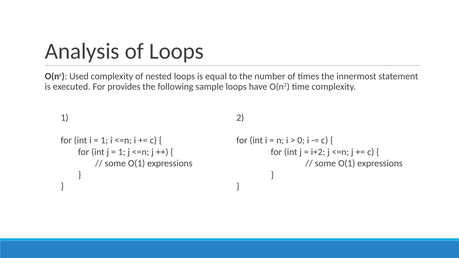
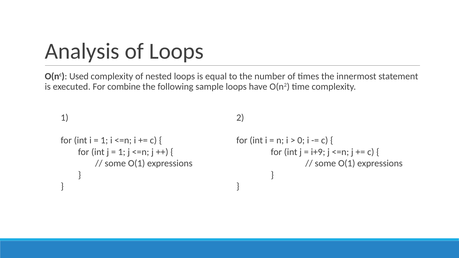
provides: provides -> combine (124, 87)
i+2: i+2 -> i+9 (318, 152)
